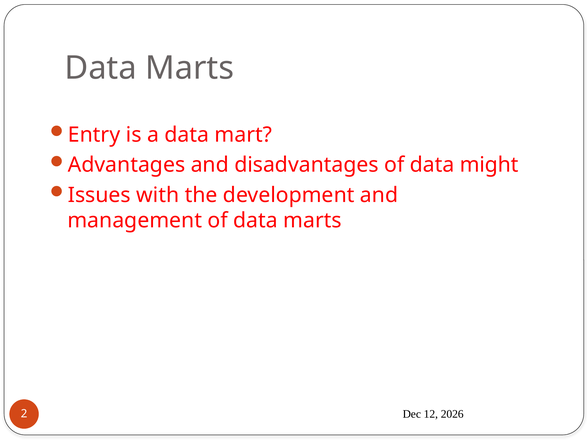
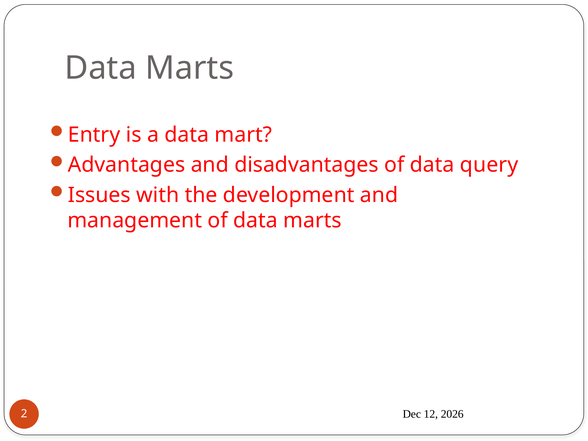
might: might -> query (489, 165)
